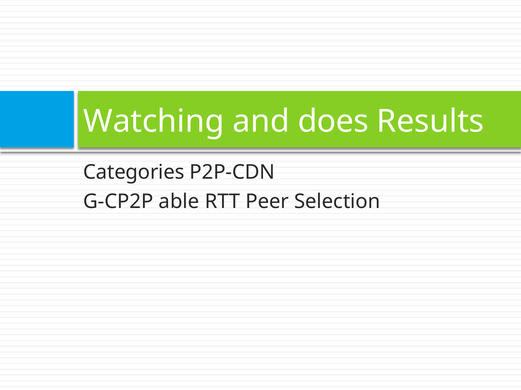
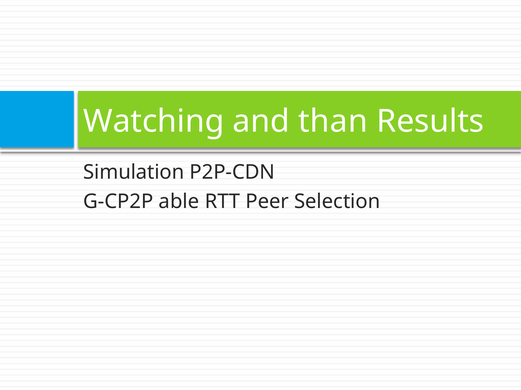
does: does -> than (333, 122)
Categories: Categories -> Simulation (134, 172)
